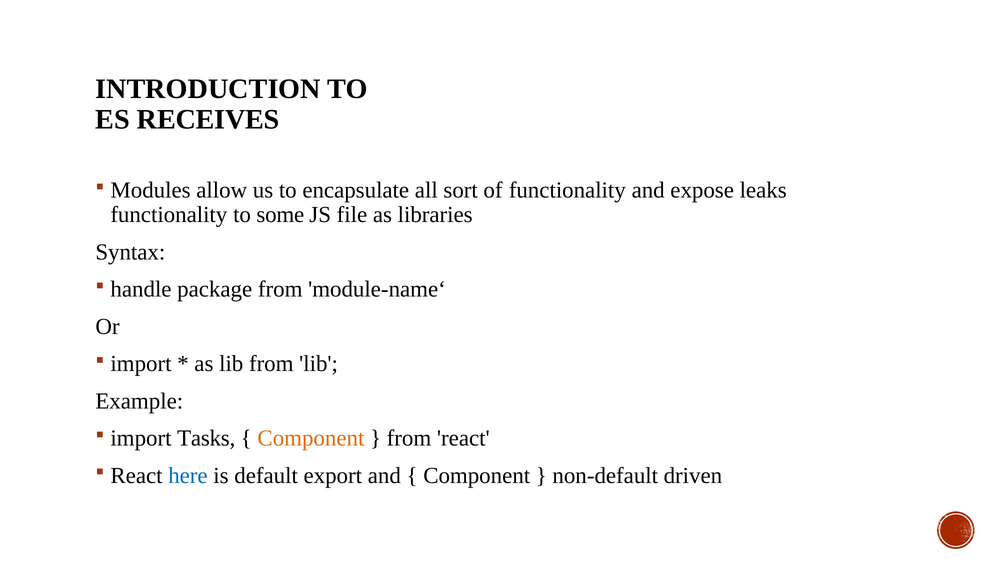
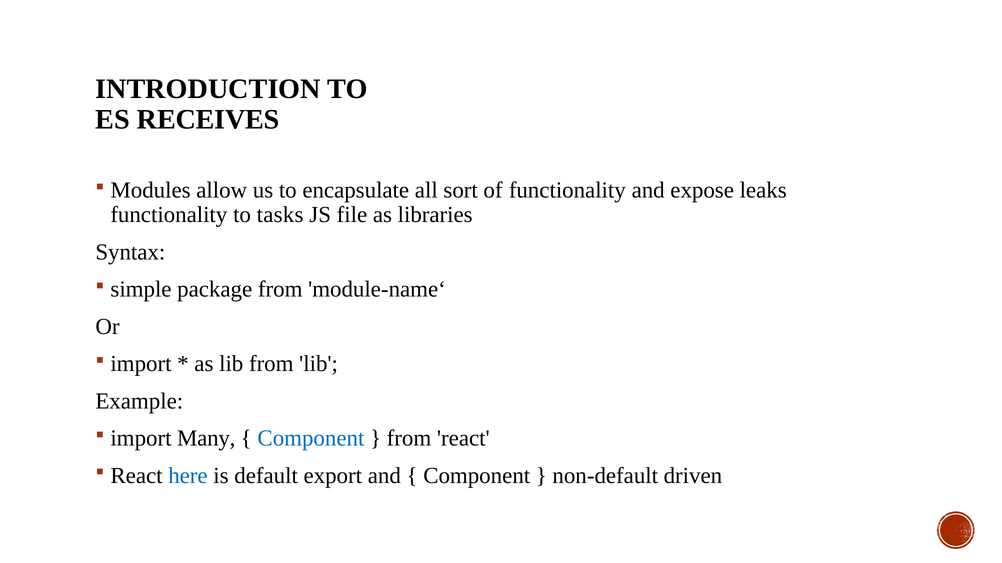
some: some -> tasks (280, 215)
handle: handle -> simple (141, 290)
Tasks: Tasks -> Many (206, 439)
Component colour: orange -> blue (311, 439)
